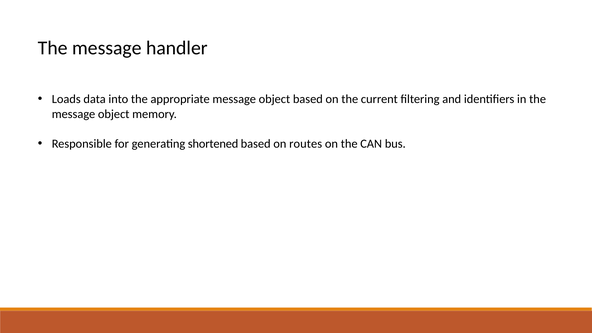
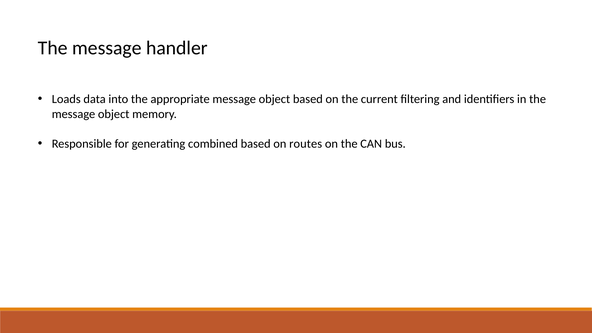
shortened: shortened -> combined (213, 144)
